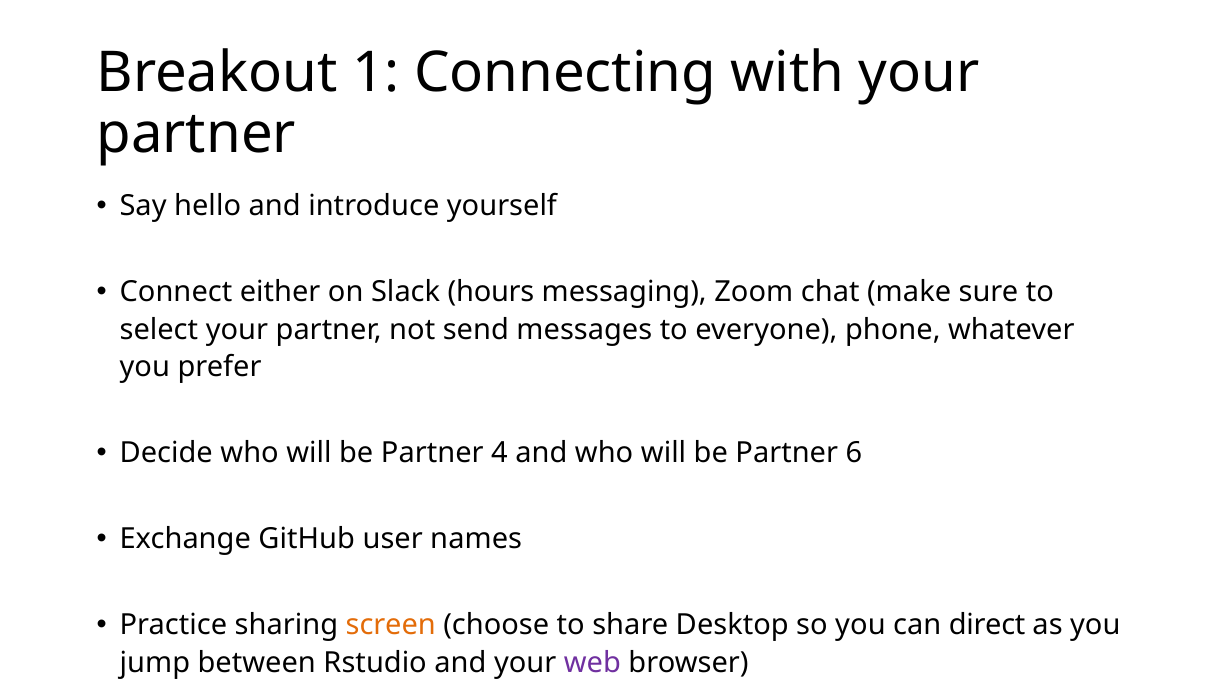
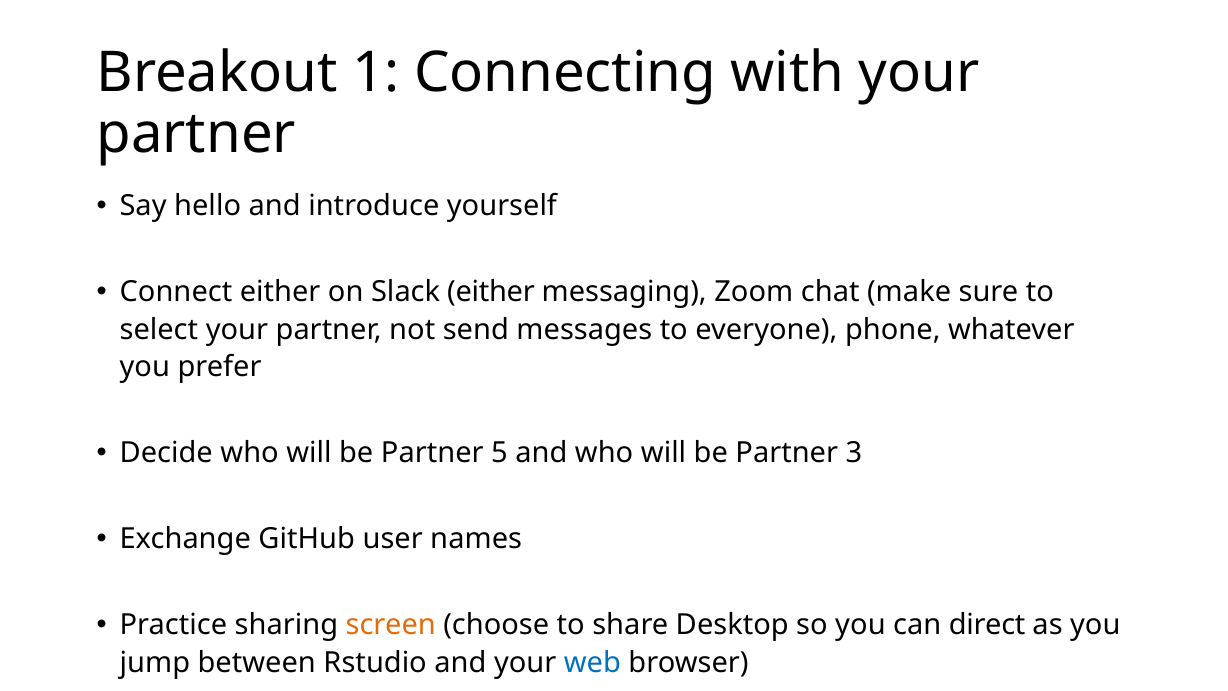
Slack hours: hours -> either (491, 292)
4: 4 -> 5 (499, 453)
6: 6 -> 3 (854, 453)
web colour: purple -> blue (592, 662)
